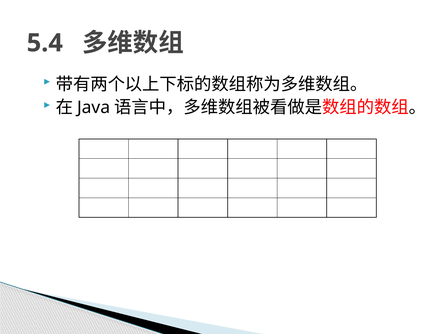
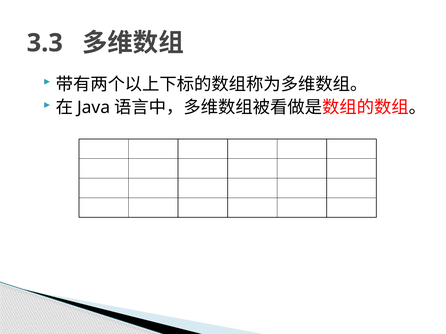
5.4: 5.4 -> 3.3 (45, 43)
